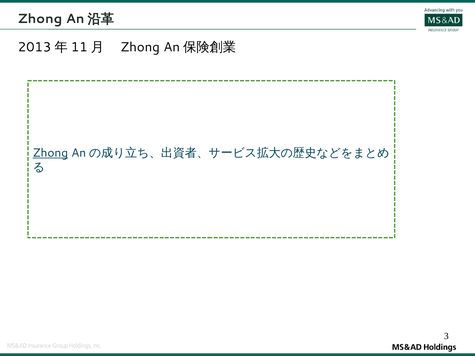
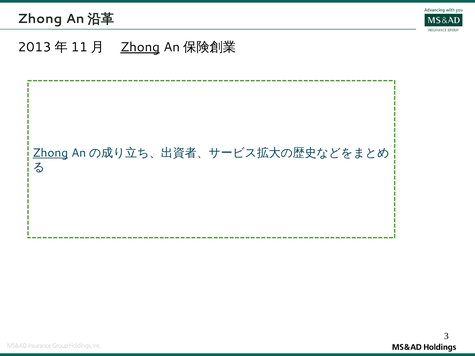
Zhong underline: none -> present (140, 47)
